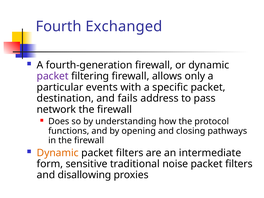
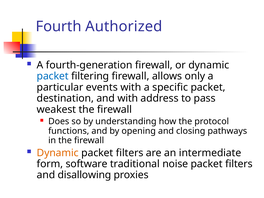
Exchanged: Exchanged -> Authorized (124, 27)
packet colour: purple -> blue (53, 76)
and fails: fails -> with (128, 98)
network: network -> weakest (56, 109)
sensitive: sensitive -> software (87, 164)
